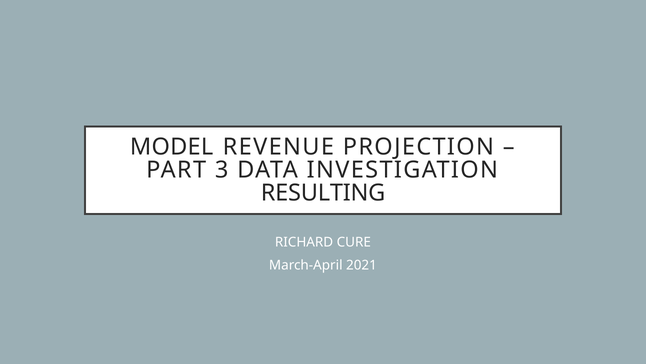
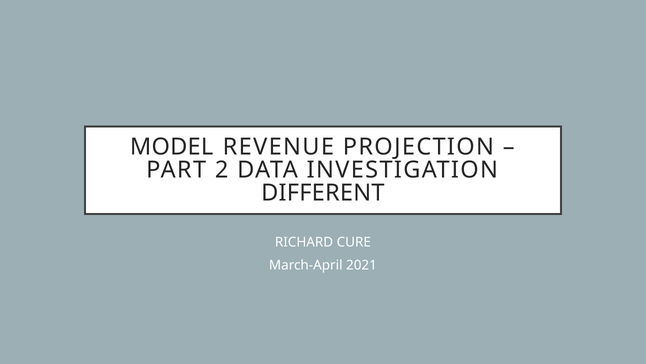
3: 3 -> 2 (222, 170)
RESULTING: RESULTING -> DIFFERENT (323, 192)
